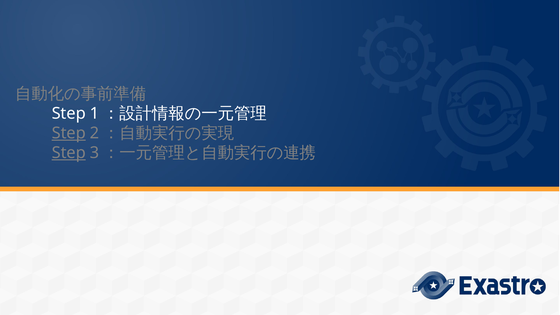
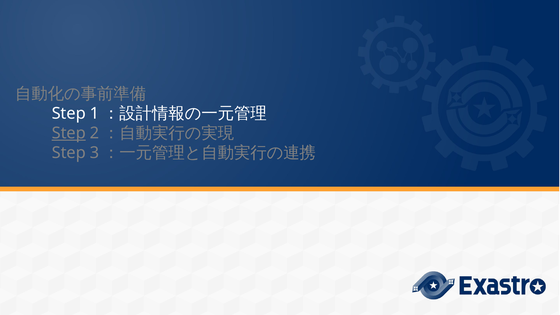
Step underline: present -> none (69, 153)
